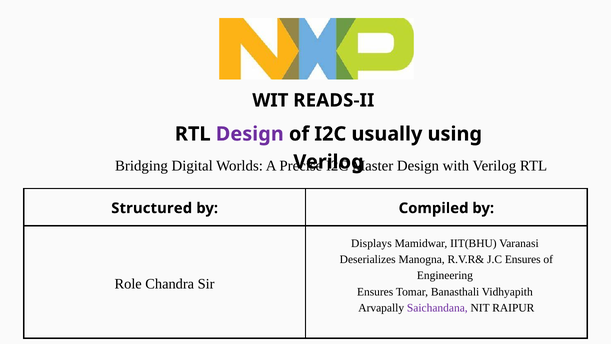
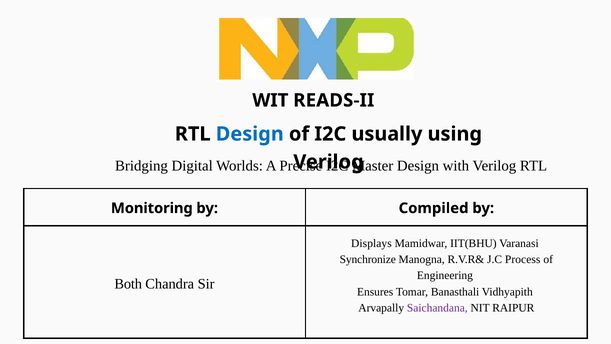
Design colour: purple -> blue (250, 134)
Structured: Structured -> Monitoring (152, 208)
Deserializes: Deserializes -> Synchronize (368, 259)
J.C Ensures: Ensures -> Process (523, 259)
Role: Role -> Both (128, 284)
